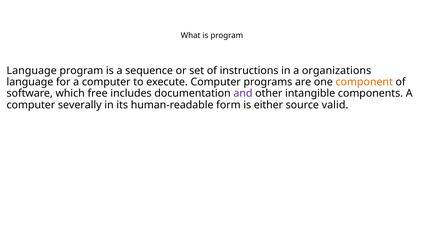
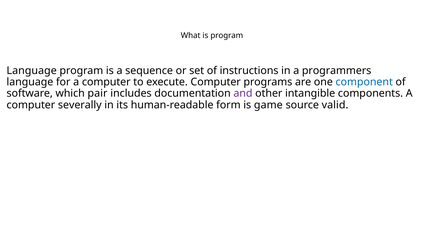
organizations: organizations -> programmers (337, 71)
component colour: orange -> blue (364, 82)
free: free -> pair (98, 94)
either: either -> game (268, 105)
